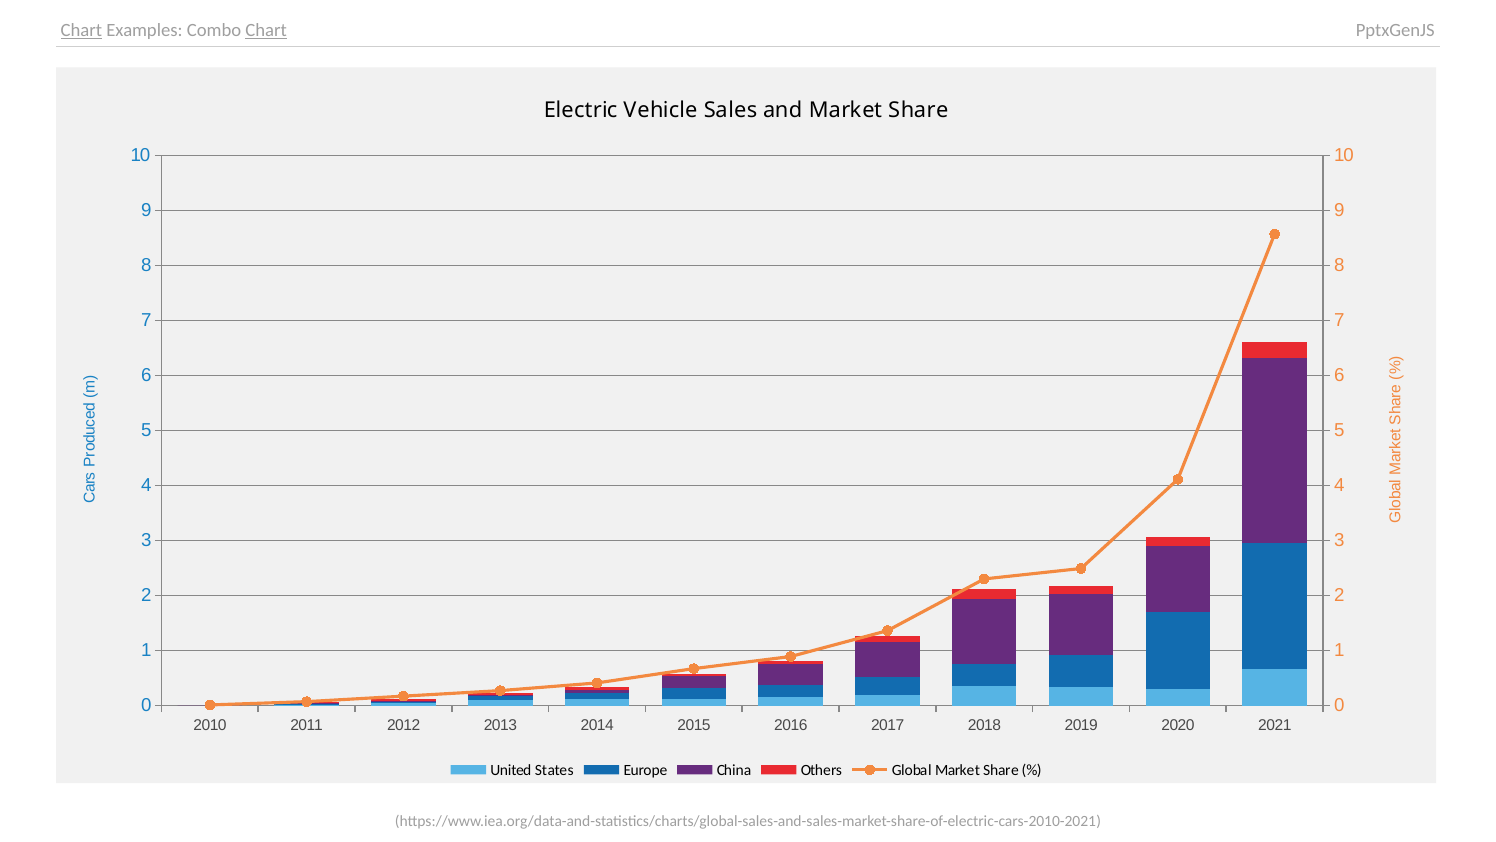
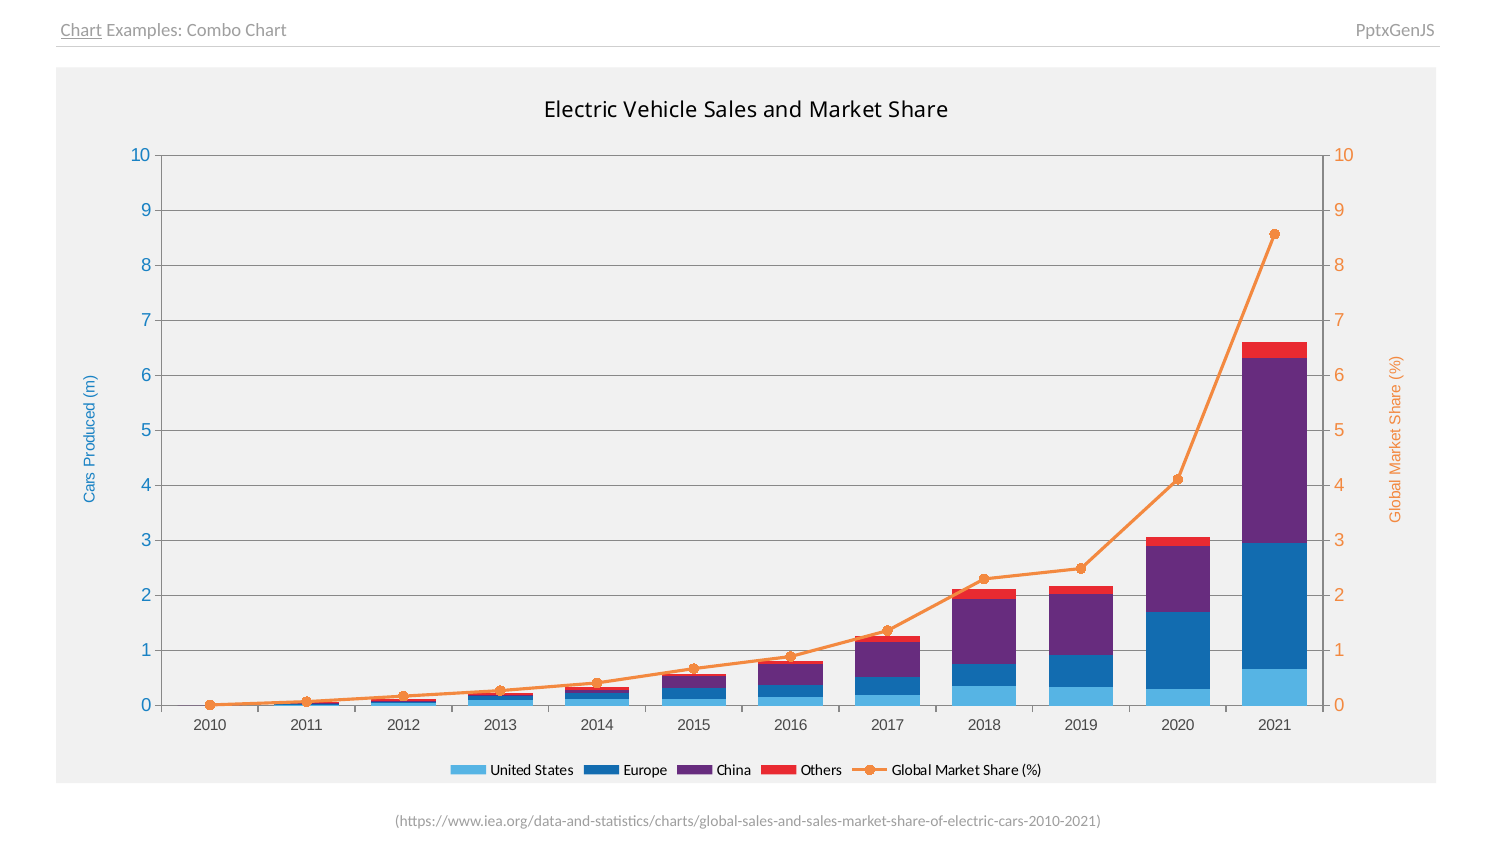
Chart underline: present -> none (266, 31)
